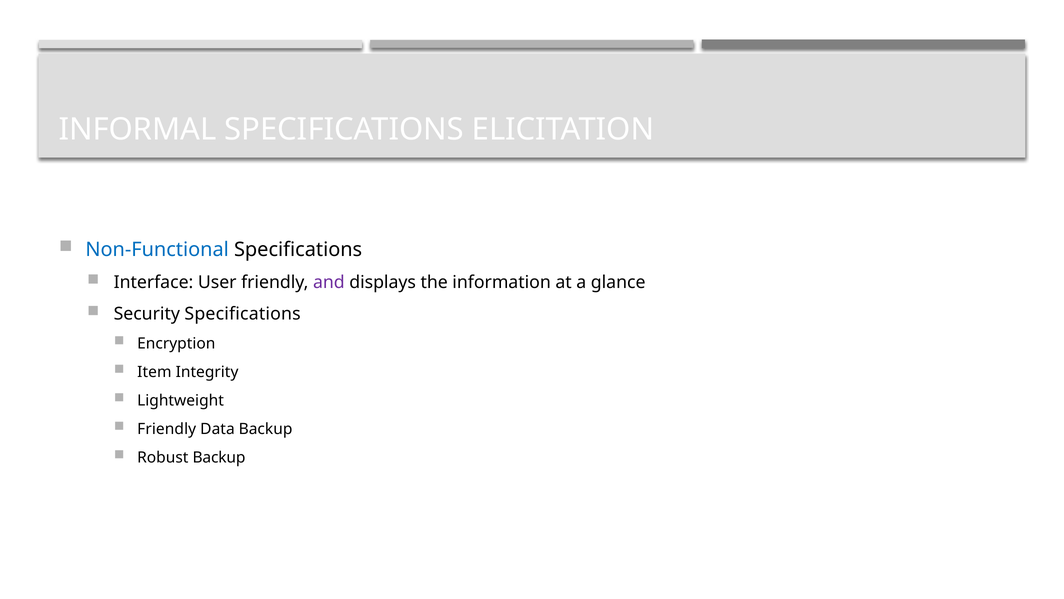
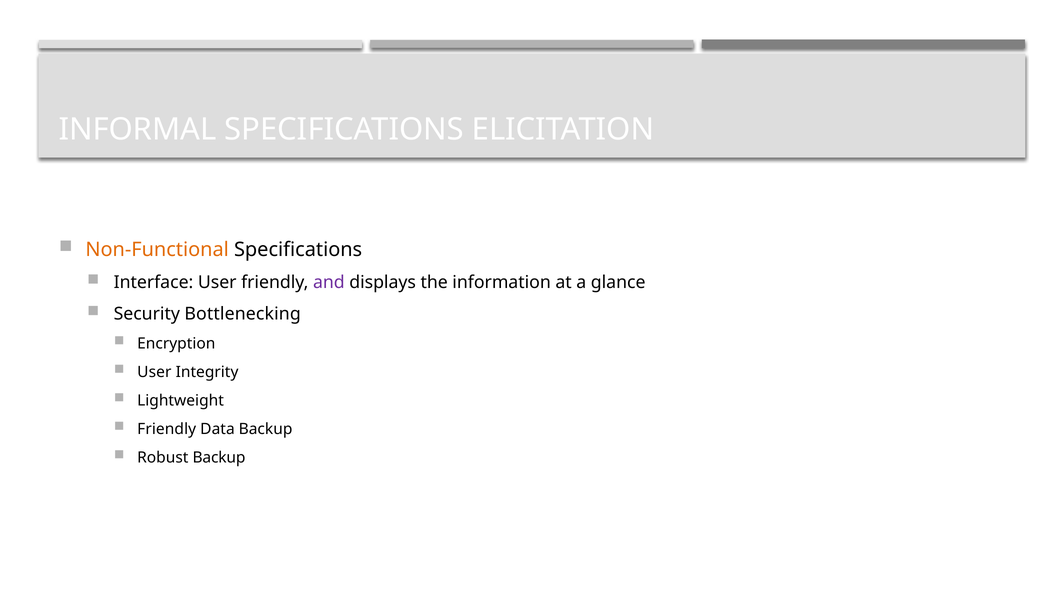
Non-Functional colour: blue -> orange (157, 250)
Security Specifications: Specifications -> Bottlenecking (243, 314)
Item: Item -> User (154, 372)
